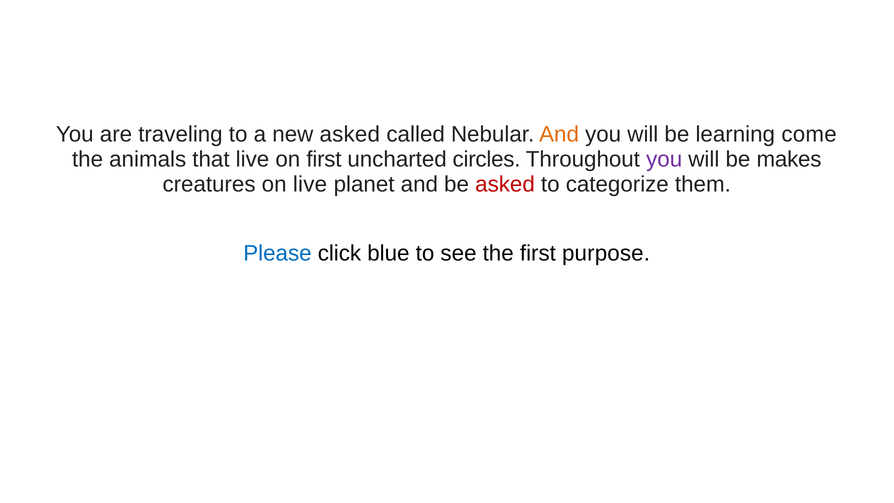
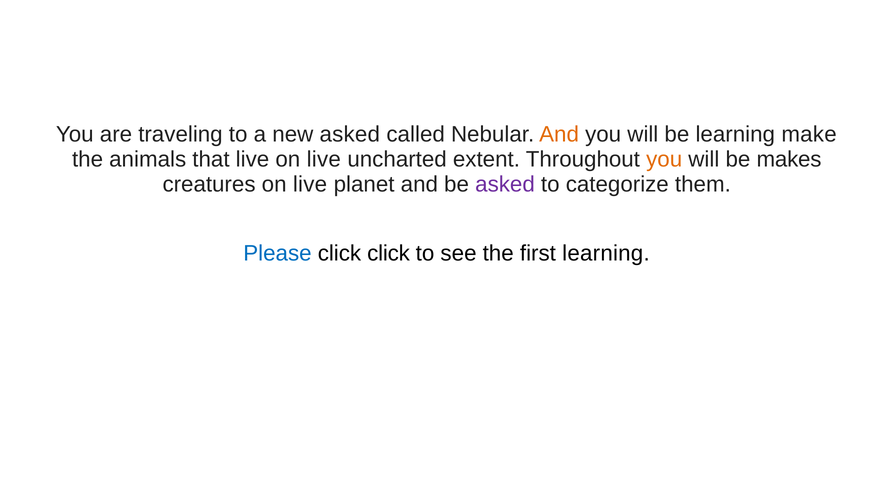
come: come -> make (809, 135)
live on first: first -> live (324, 160)
circles: circles -> extent (486, 160)
you colour: purple -> orange (664, 160)
asked colour: red -> purple (505, 185)
click blue: blue -> click (389, 253)
first purpose: purpose -> learning (606, 253)
